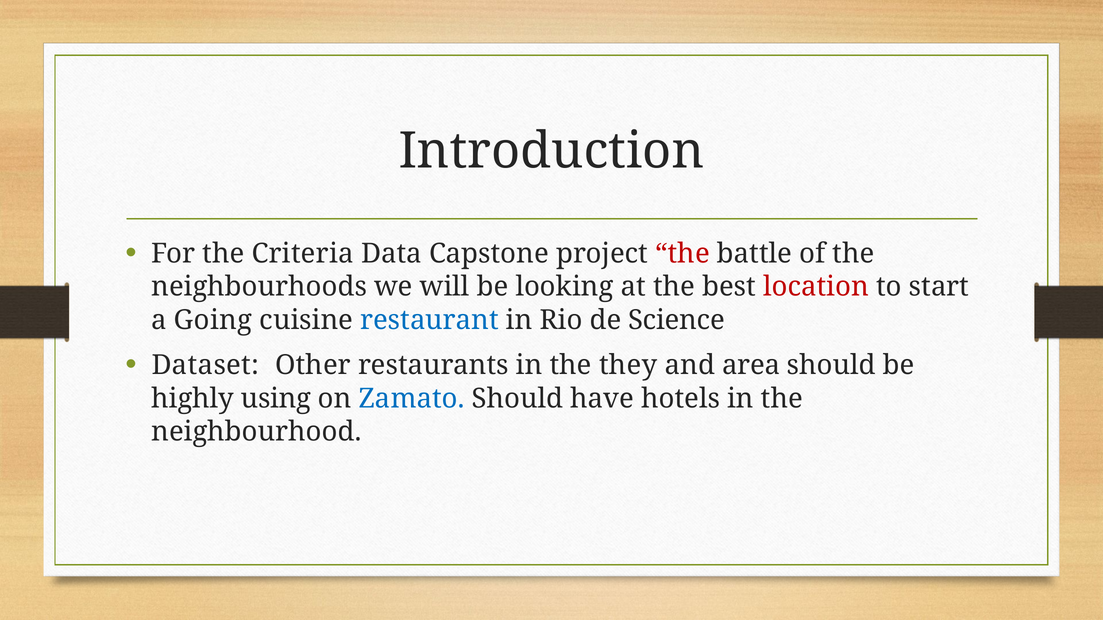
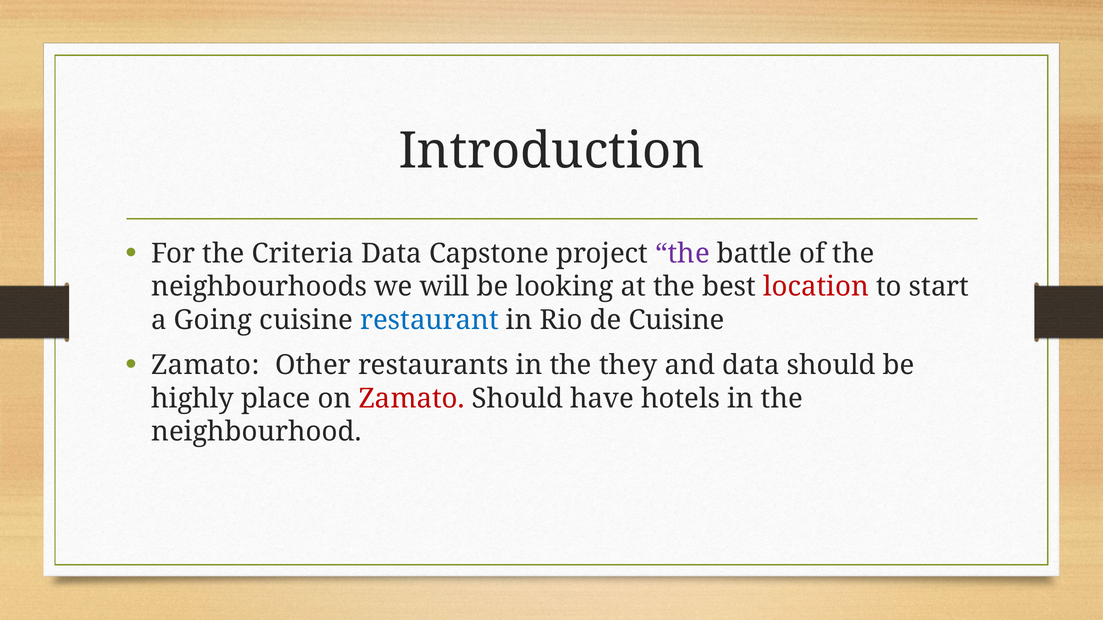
the colour: red -> purple (683, 254)
de Science: Science -> Cuisine (676, 320)
Dataset: Dataset -> Zamato (205, 366)
and area: area -> data (751, 366)
using: using -> place (276, 399)
Zamato colour: blue -> red (412, 399)
